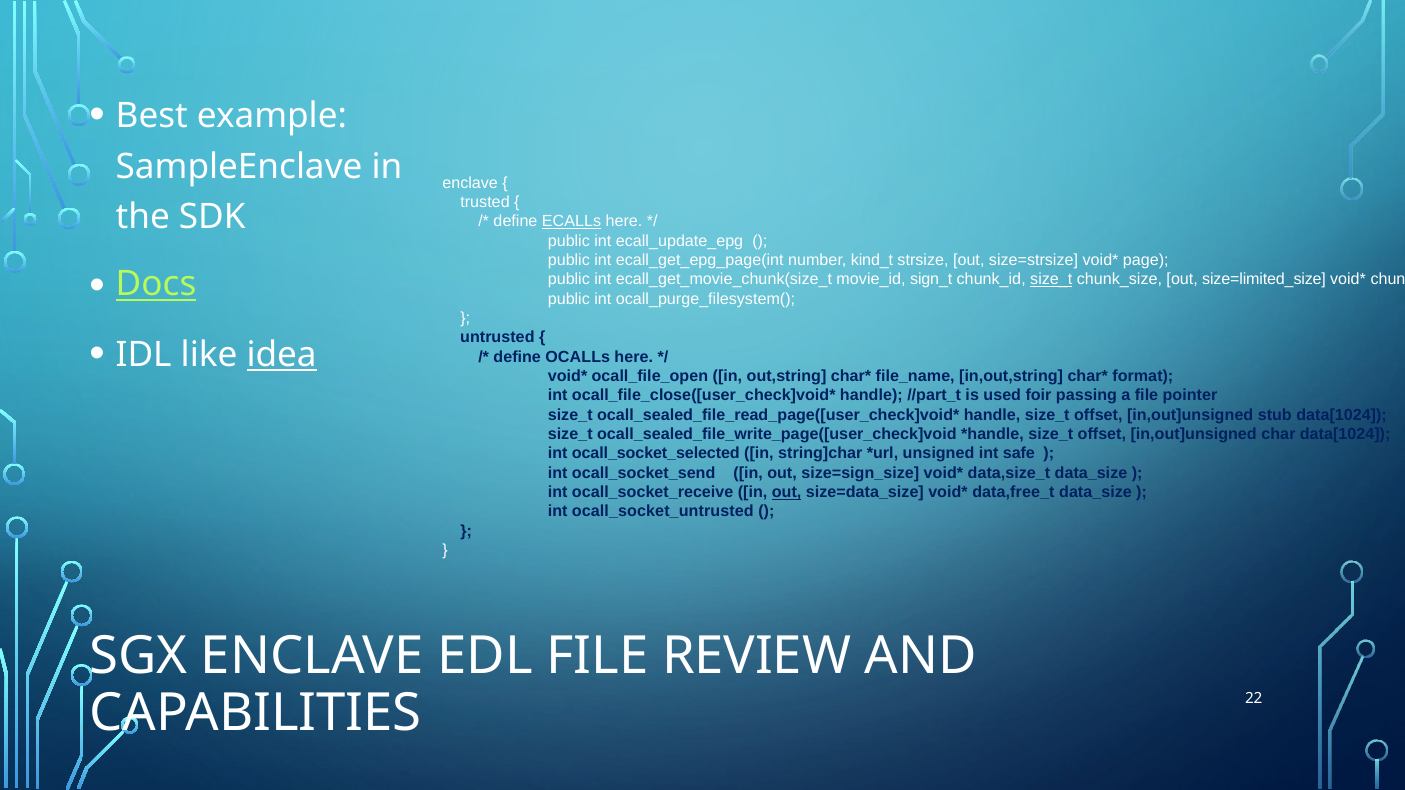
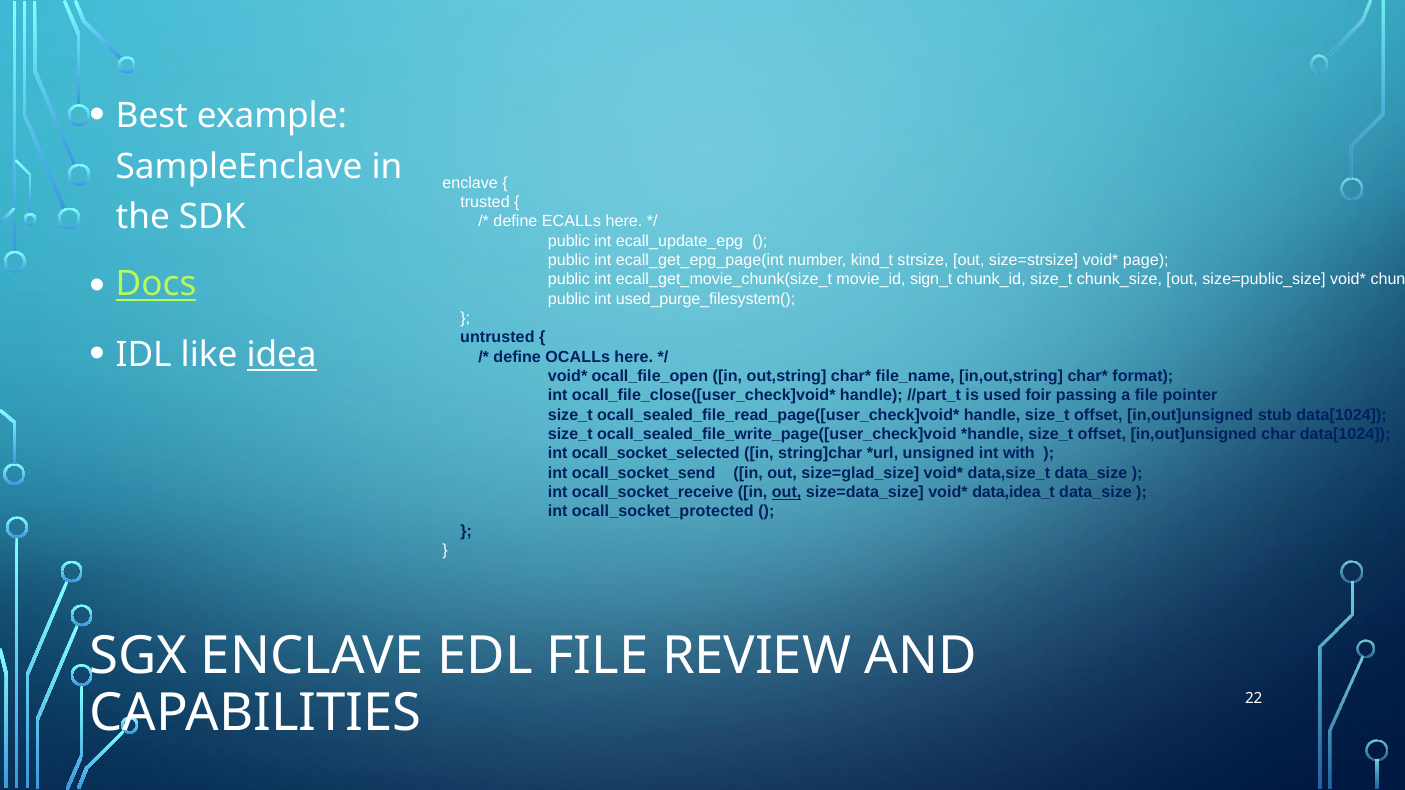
ECALLs underline: present -> none (572, 222)
size_t underline: present -> none (1051, 280)
size=limited_size: size=limited_size -> size=public_size (1264, 280)
ocall_purge_filesystem(: ocall_purge_filesystem( -> used_purge_filesystem( (706, 299)
safe: safe -> with (1019, 454)
size=sign_size: size=sign_size -> size=glad_size (860, 473)
data,free_t: data,free_t -> data,idea_t (1014, 492)
ocall_socket_untrusted: ocall_socket_untrusted -> ocall_socket_protected (663, 512)
